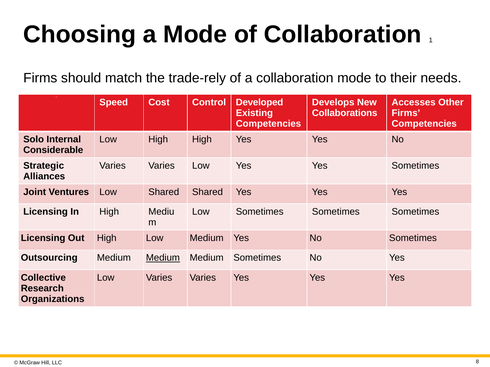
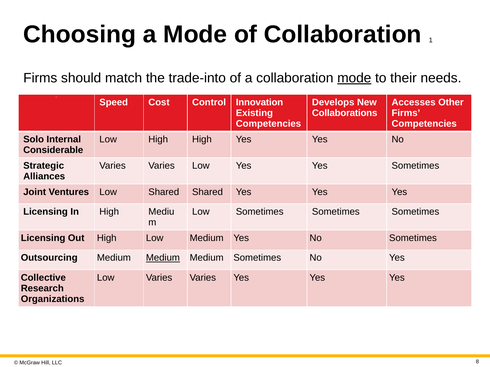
trade-rely: trade-rely -> trade-into (197, 78)
mode underline: none -> present (354, 78)
Developed: Developed -> Innovation (259, 103)
